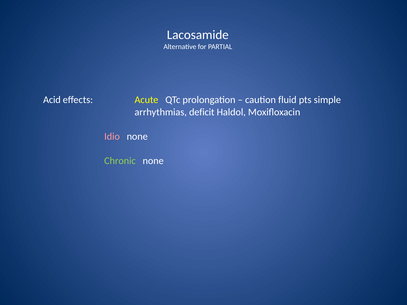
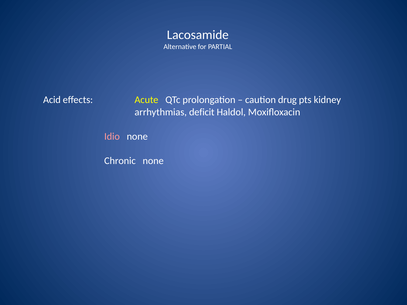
fluid: fluid -> drug (287, 100)
simple: simple -> kidney (327, 100)
Chronic colour: light green -> white (120, 161)
